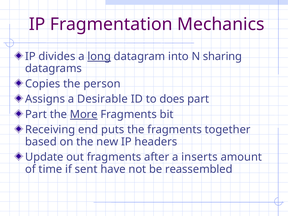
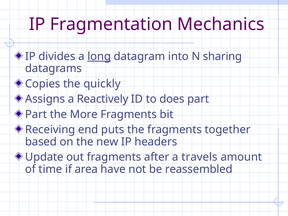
person: person -> quickly (102, 84)
Desirable: Desirable -> Reactively (103, 99)
More underline: present -> none (84, 114)
inserts: inserts -> travels (199, 157)
sent: sent -> area (86, 169)
